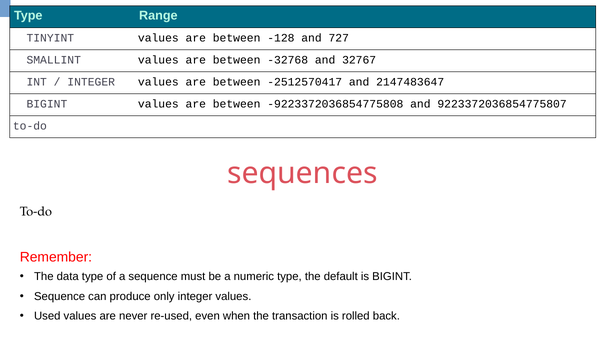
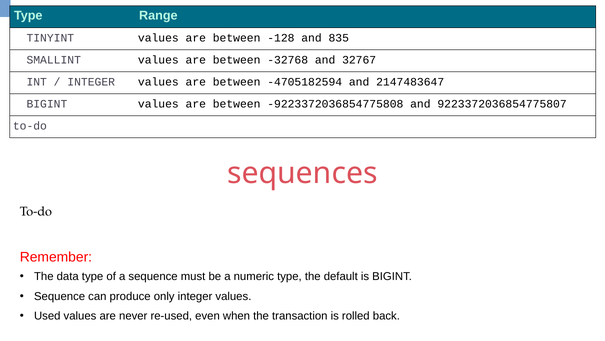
727: 727 -> 835 (339, 38)
-2512570417: -2512570417 -> -4705182594 (305, 82)
